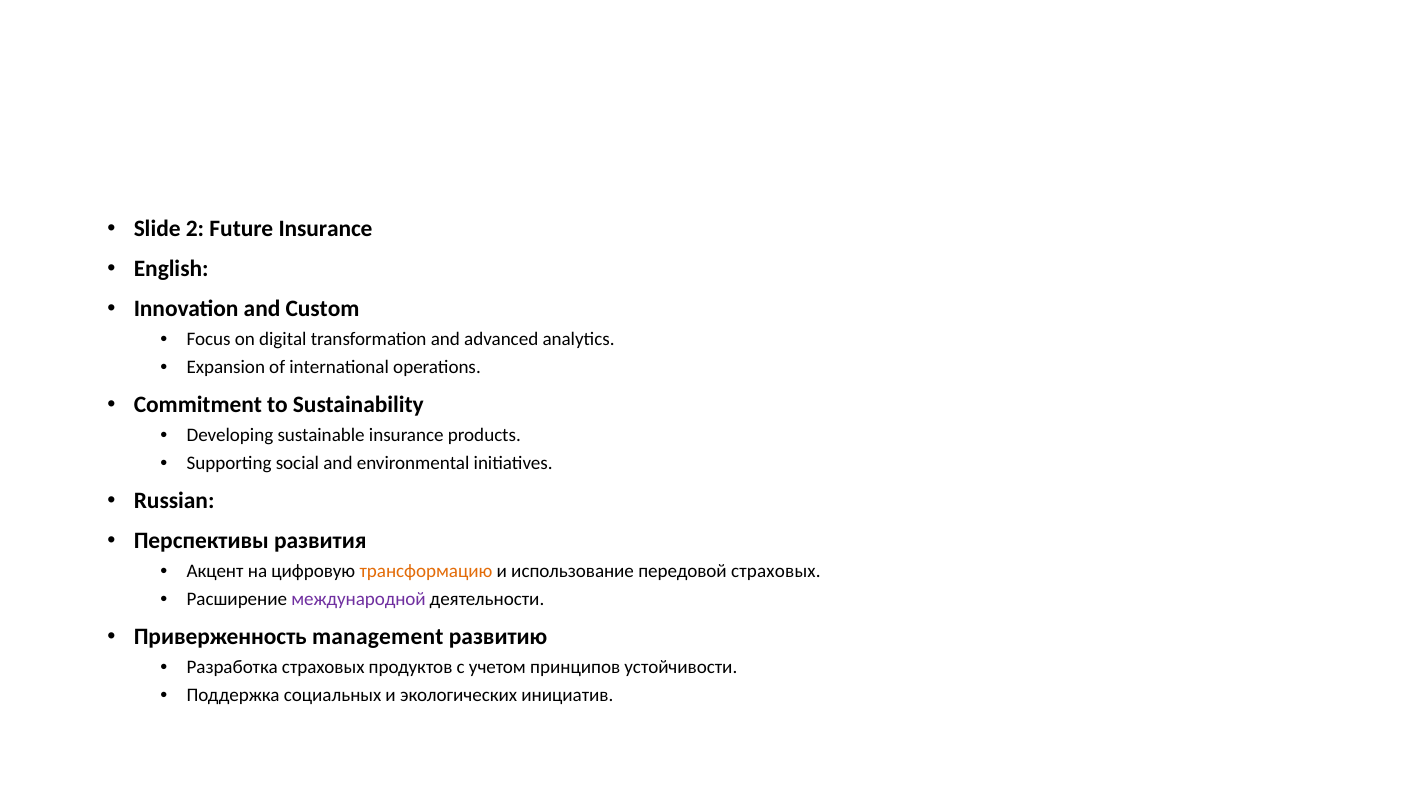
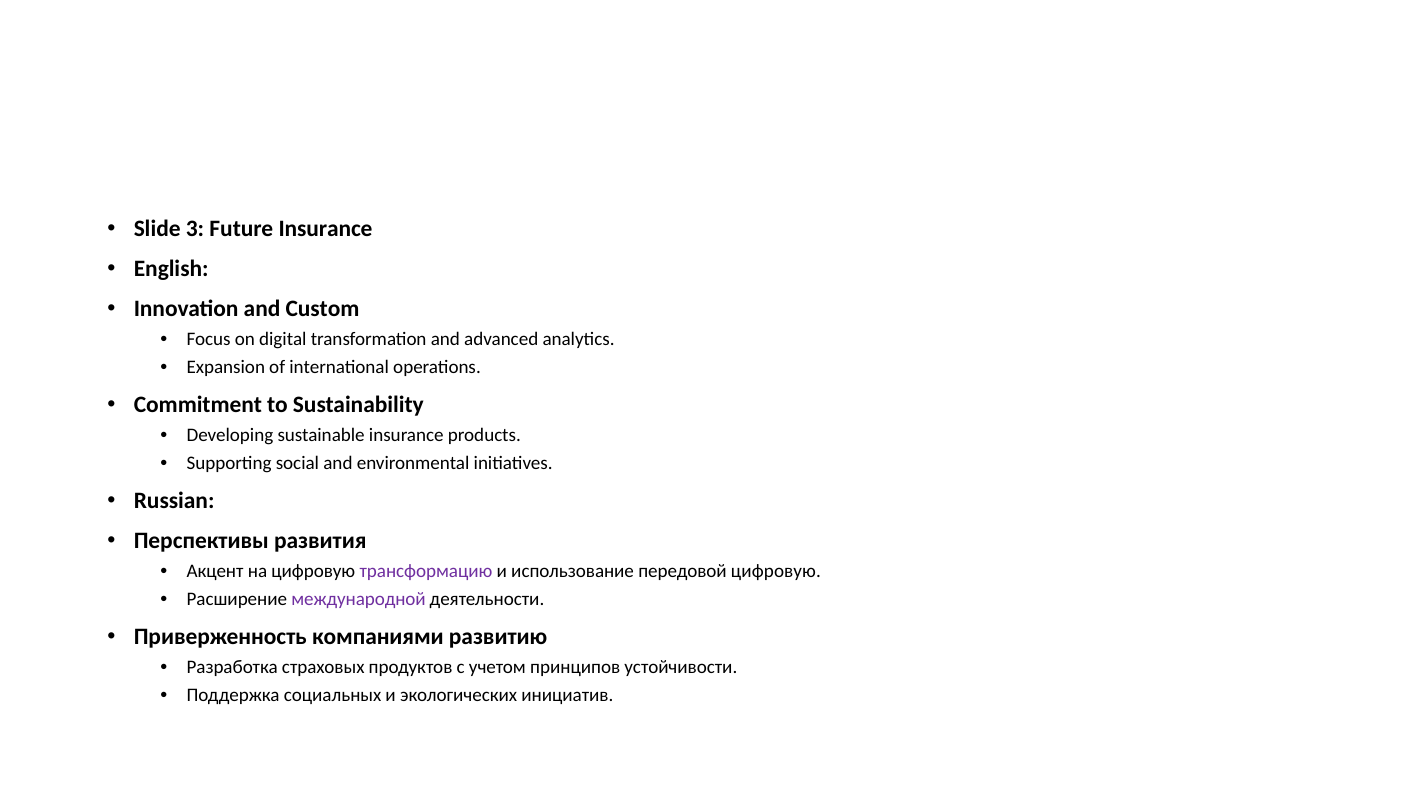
2: 2 -> 3 (195, 229)
трансформацию colour: orange -> purple (426, 571)
передовой страховых: страховых -> цифровую (776, 571)
management: management -> компаниями (378, 637)
